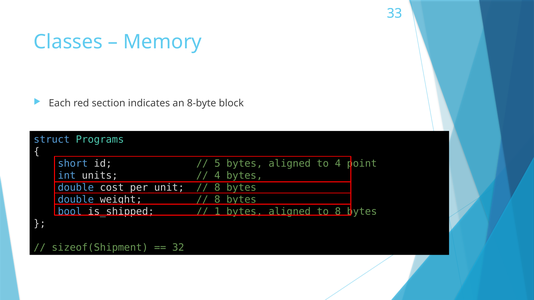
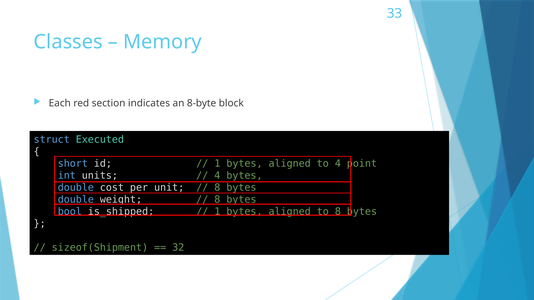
Programs: Programs -> Executed (100, 140)
5: 5 -> 1 (217, 164)
